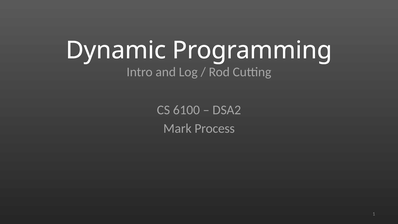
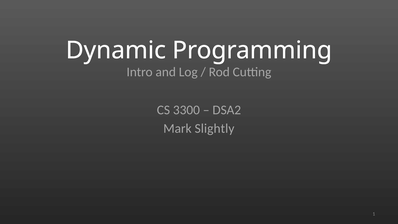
6100: 6100 -> 3300 (186, 110)
Process: Process -> Slightly (215, 128)
